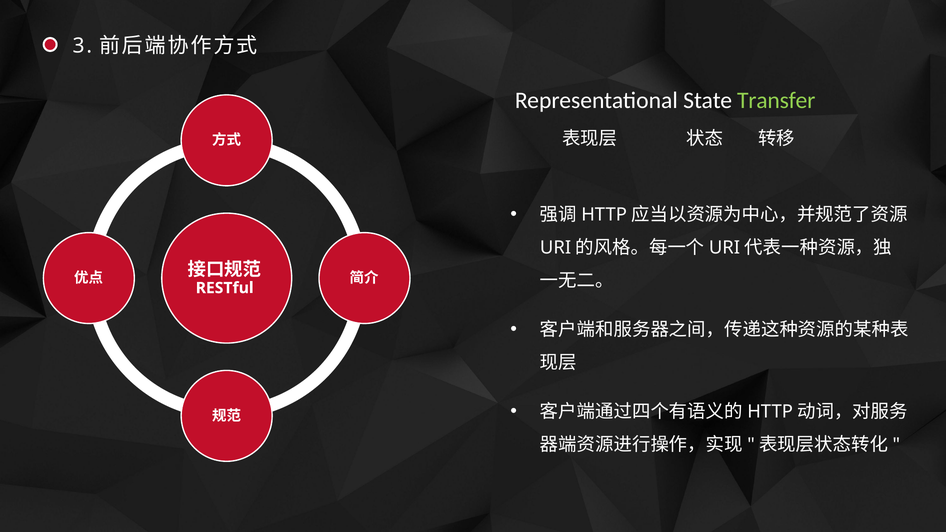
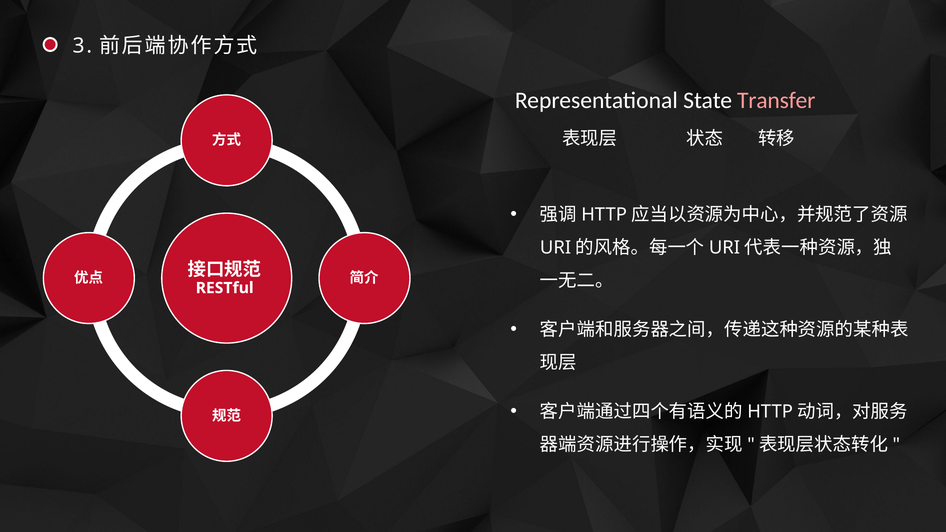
Transfer colour: light green -> pink (776, 100)
